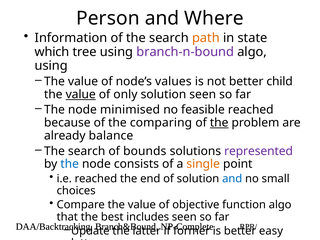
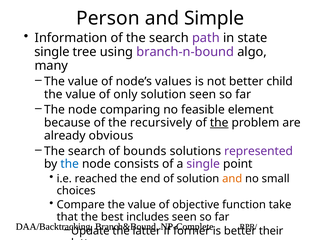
Where: Where -> Simple (214, 18)
path colour: orange -> purple (206, 38)
which: which -> single (52, 52)
using: using -> many (51, 66)
value underline: present -> none (81, 94)
minimised: minimised -> comparing (130, 110)
feasible reached: reached -> element (251, 110)
comparing: comparing -> recursively (161, 123)
balance: balance -> obvious (111, 136)
single colour: orange -> purple (203, 164)
and colour: blue -> orange (232, 179)
function algo: algo -> take (280, 205)
easy: easy -> their (271, 231)
